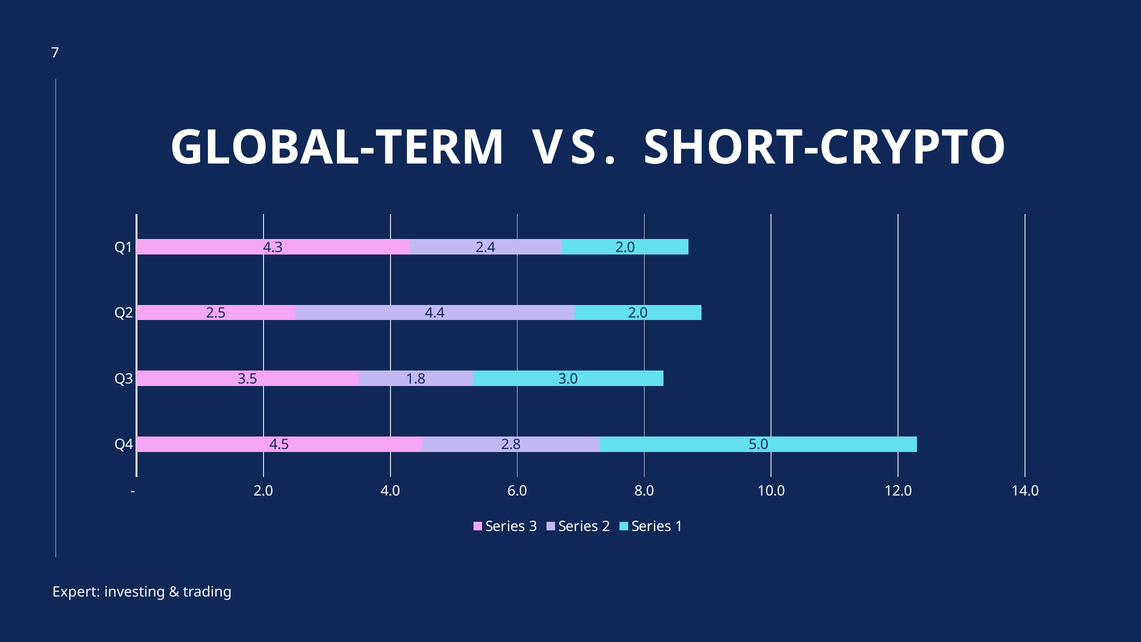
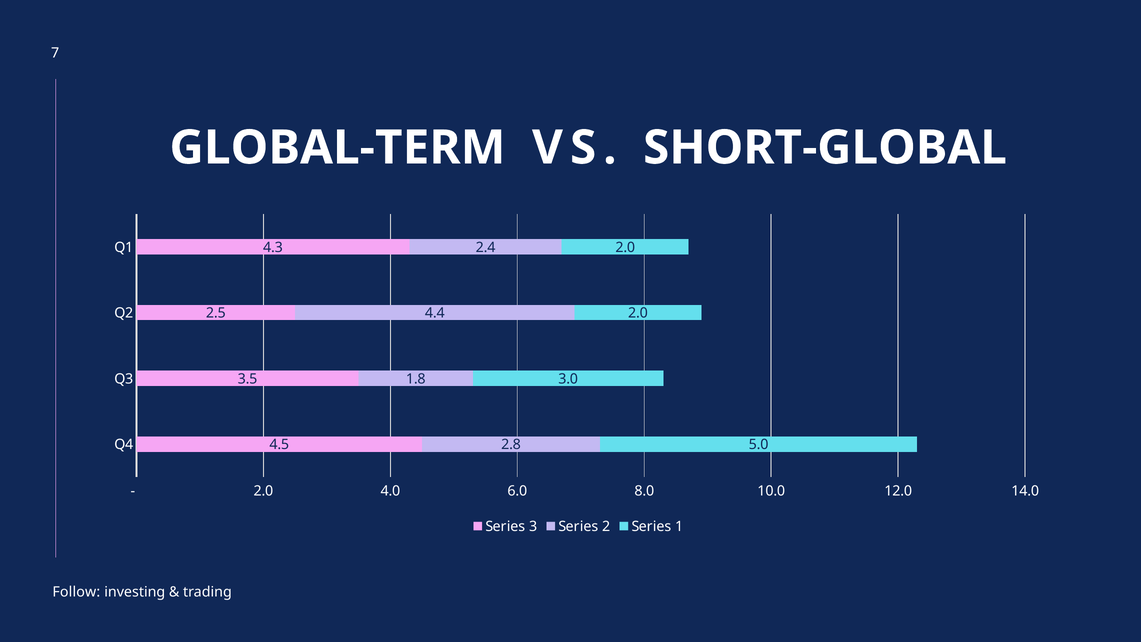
SHORT-CRYPTO: SHORT-CRYPTO -> SHORT-GLOBAL (825, 148)
Expert: Expert -> Follow (76, 592)
